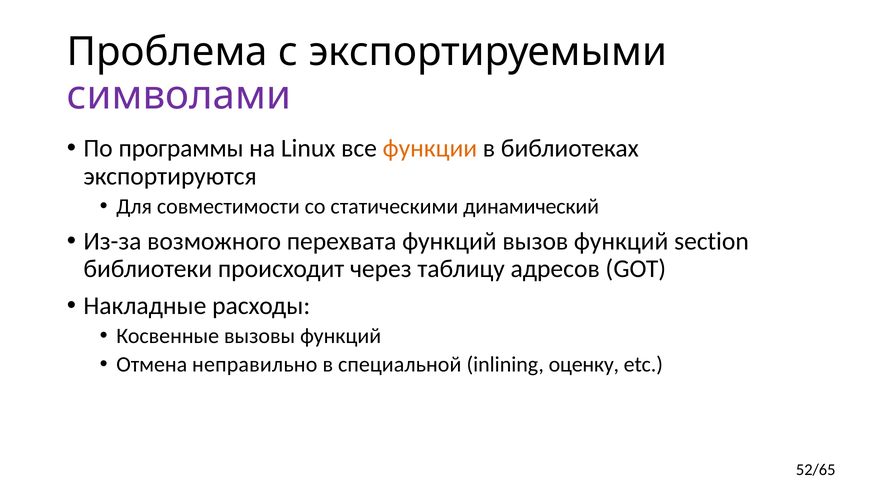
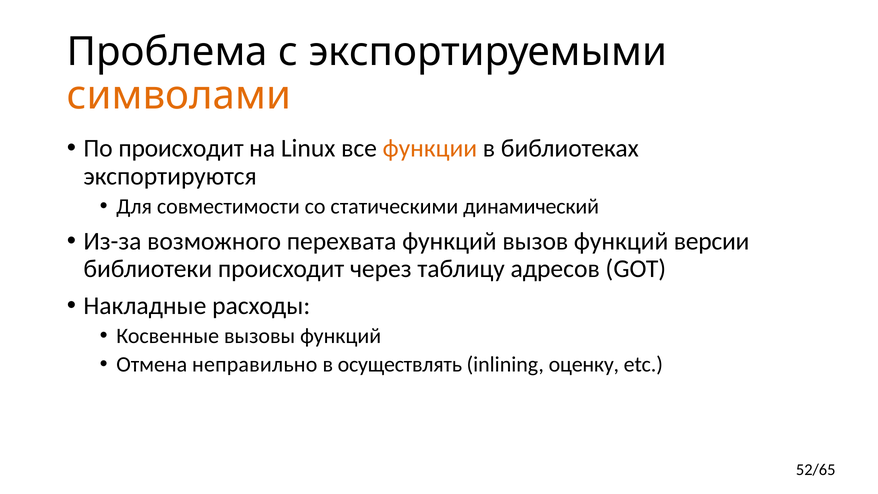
символами colour: purple -> orange (179, 95)
По программы: программы -> происходит (181, 148)
section: section -> версии (712, 241)
специальной: специальной -> осуществлять (400, 364)
